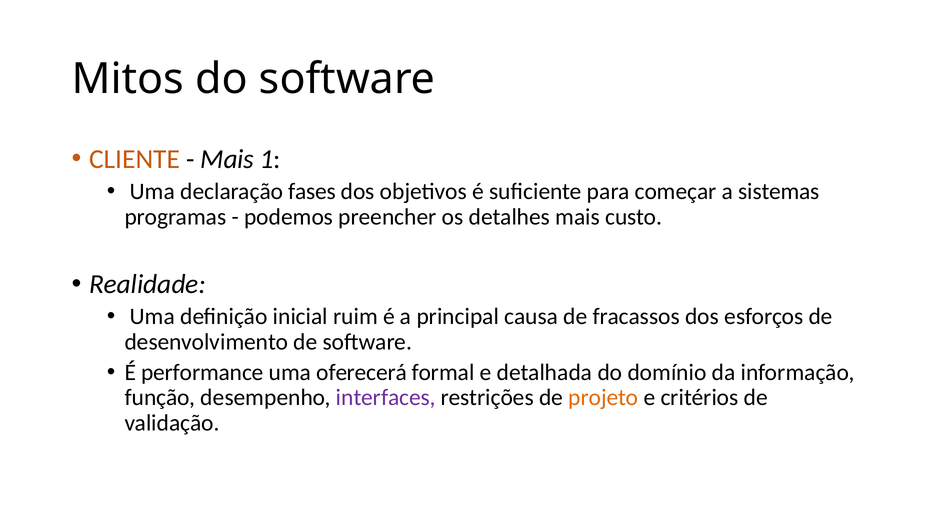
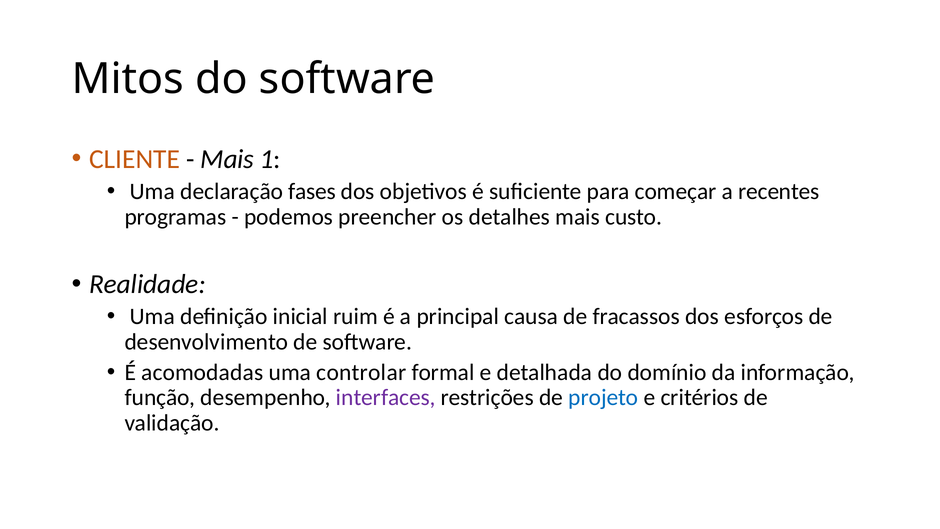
sistemas: sistemas -> recentes (779, 191)
performance: performance -> acomodadas (202, 372)
oferecerá: oferecerá -> controlar (361, 372)
projeto colour: orange -> blue (603, 398)
